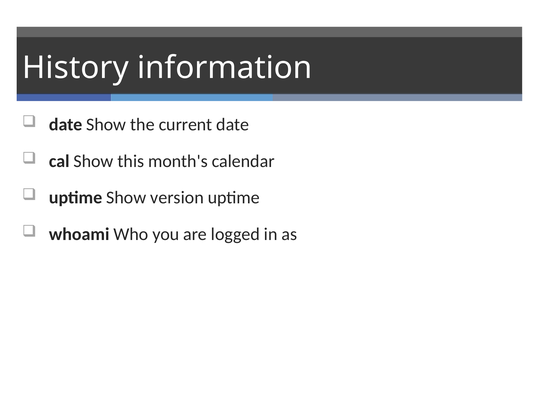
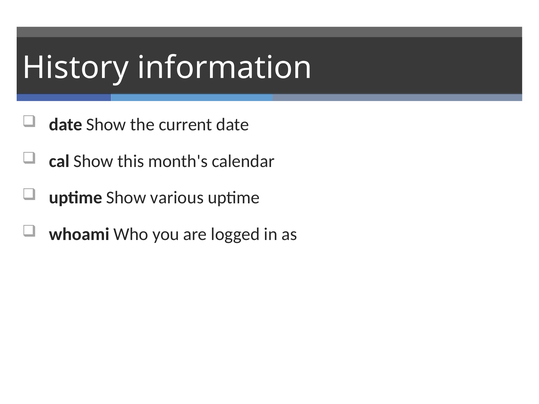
version: version -> various (177, 198)
